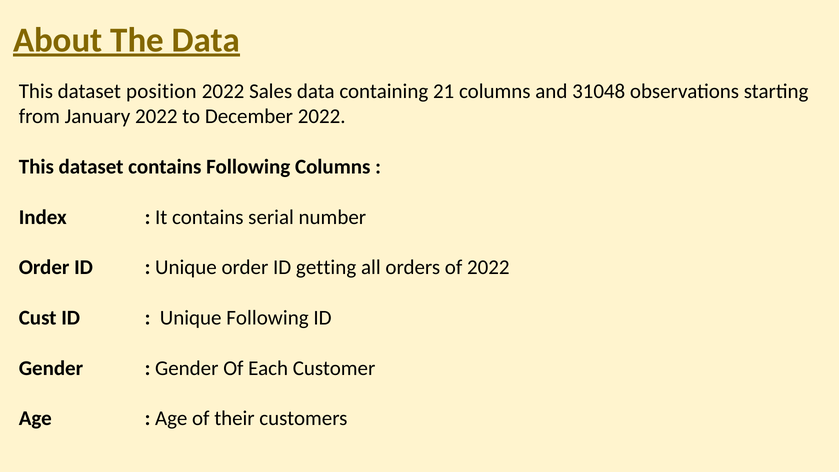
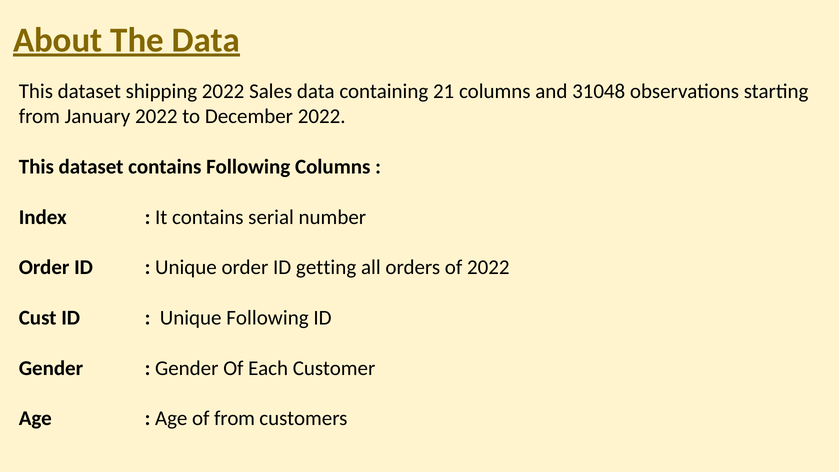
position: position -> shipping (161, 91)
of their: their -> from (235, 418)
